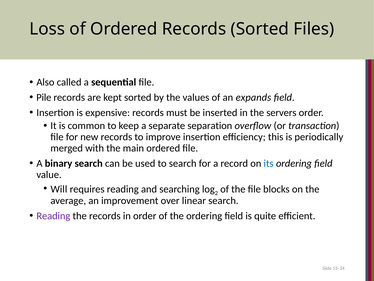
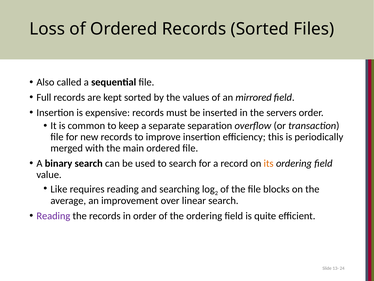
Pile: Pile -> Full (44, 97)
expands: expands -> mirrored (254, 97)
its colour: blue -> orange (269, 163)
Will: Will -> Like (59, 189)
